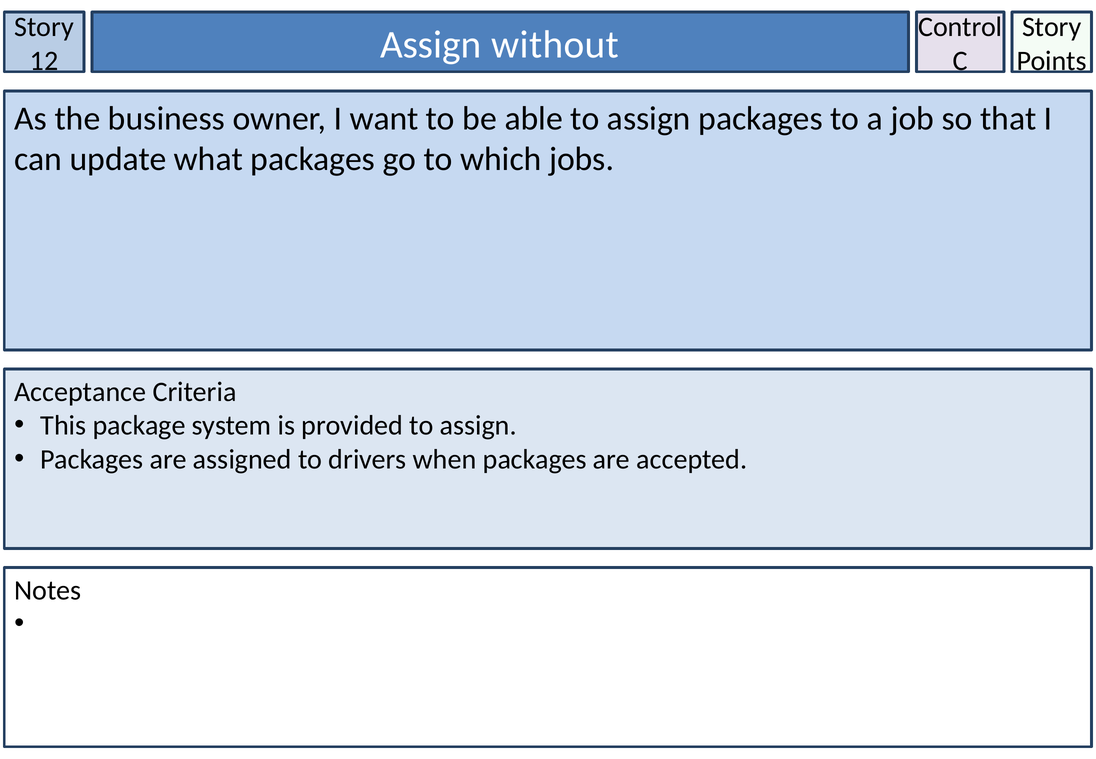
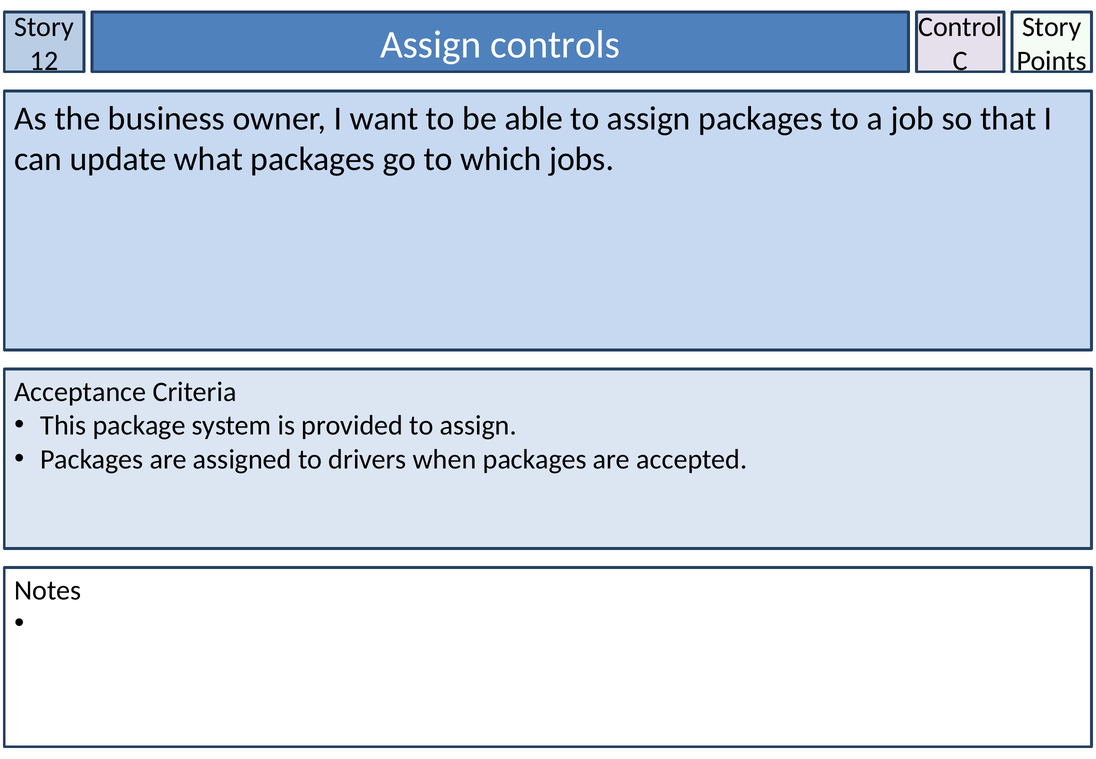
without: without -> controls (555, 45)
